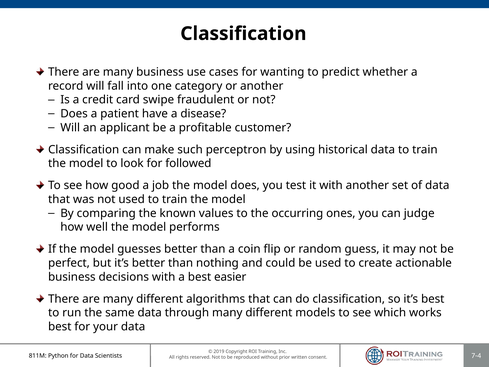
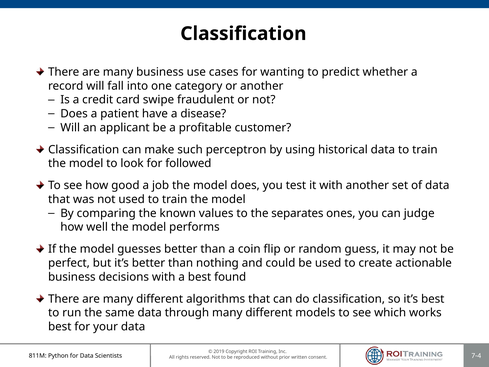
occurring: occurring -> separates (297, 213)
easier: easier -> found (230, 277)
